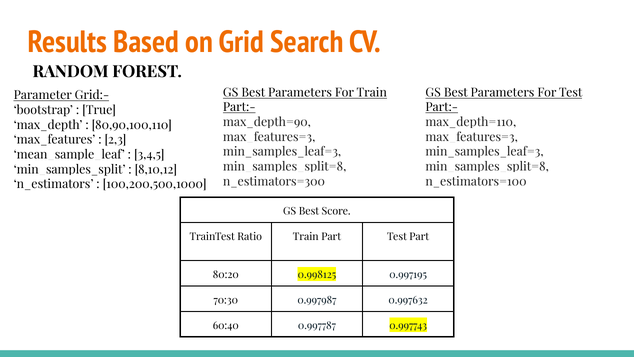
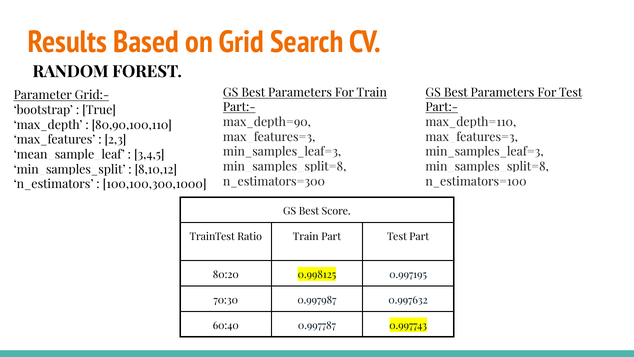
100,200,500,1000: 100,200,500,1000 -> 100,100,300,1000 (155, 184)
